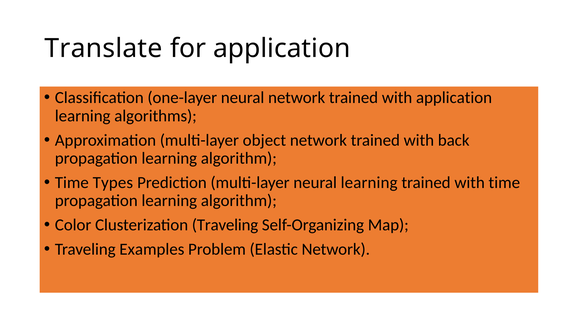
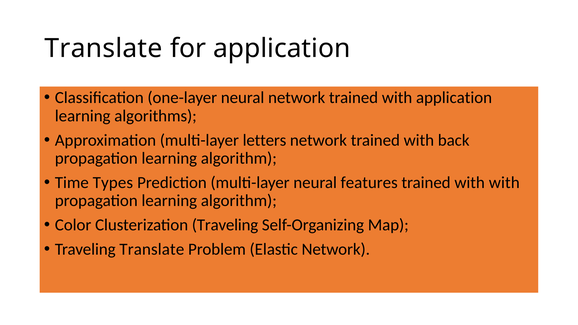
object: object -> letters (265, 140)
neural learning: learning -> features (369, 183)
with time: time -> with (504, 183)
Traveling Examples: Examples -> Translate (152, 249)
